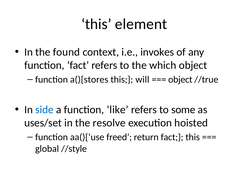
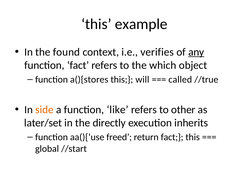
element: element -> example (141, 24)
invokes: invokes -> verifies (157, 52)
any underline: none -> present (196, 52)
object: object -> called (180, 80)
side colour: blue -> orange (44, 110)
some: some -> other (183, 110)
uses/set: uses/set -> later/set (43, 123)
resolve: resolve -> directly (109, 123)
hoisted: hoisted -> inherits (191, 123)
//style: //style -> //start (74, 149)
